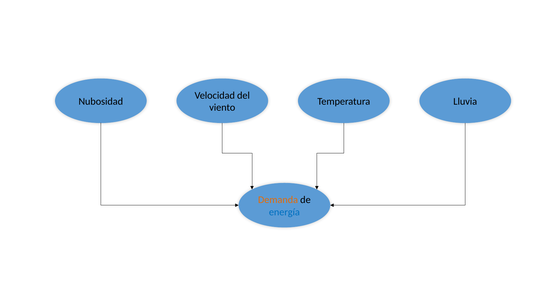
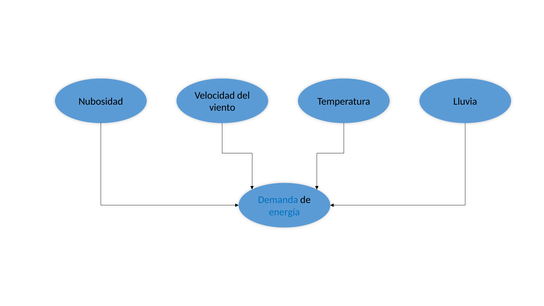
Demanda colour: orange -> blue (278, 200)
